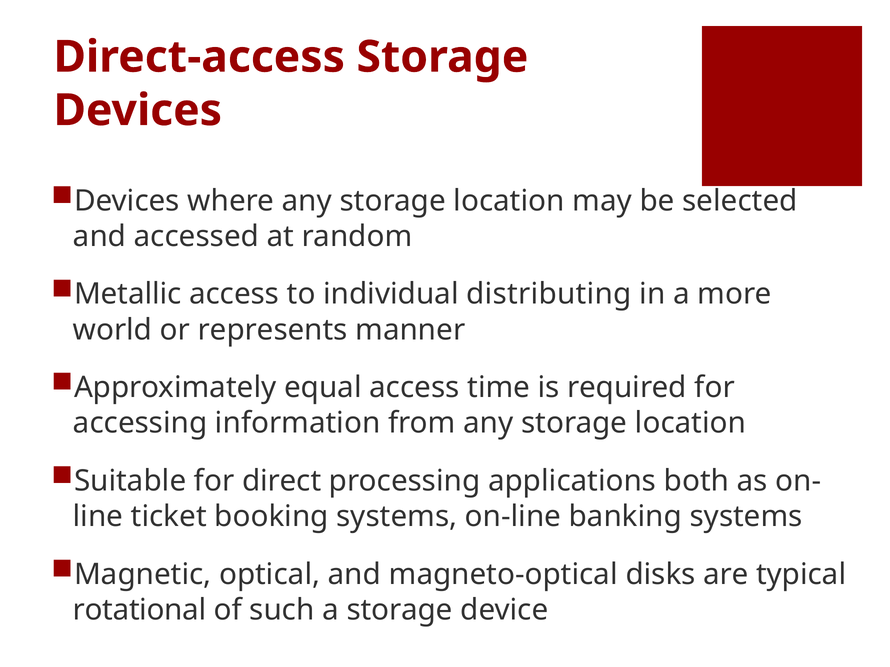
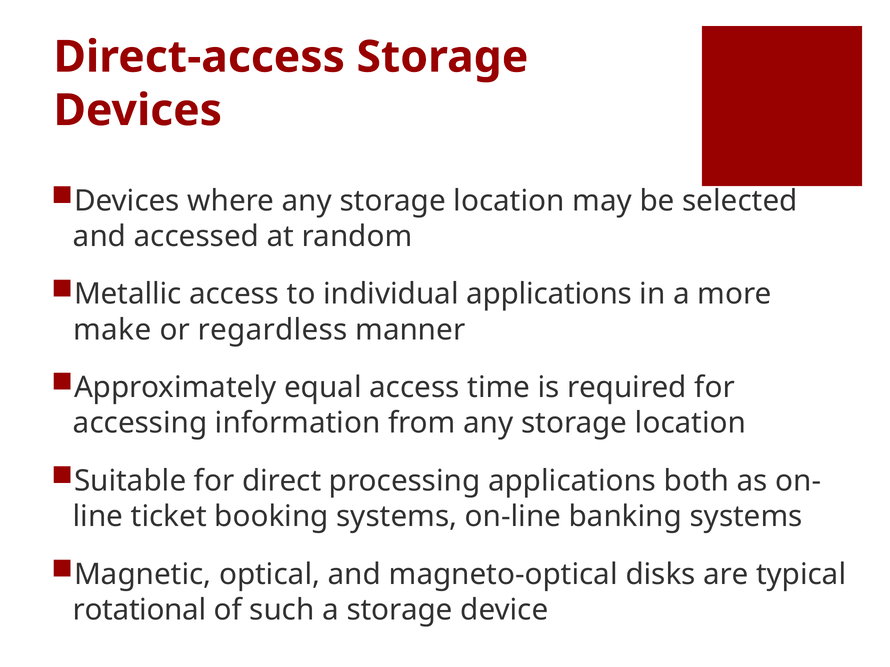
individual distributing: distributing -> applications (549, 294)
world: world -> make (112, 330)
represents: represents -> regardless (272, 330)
